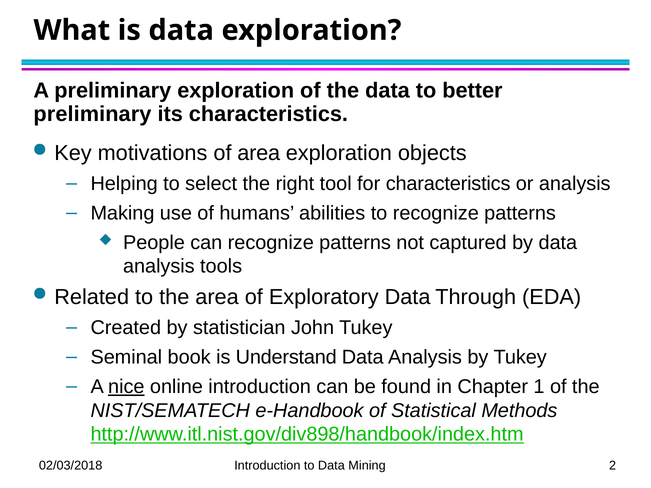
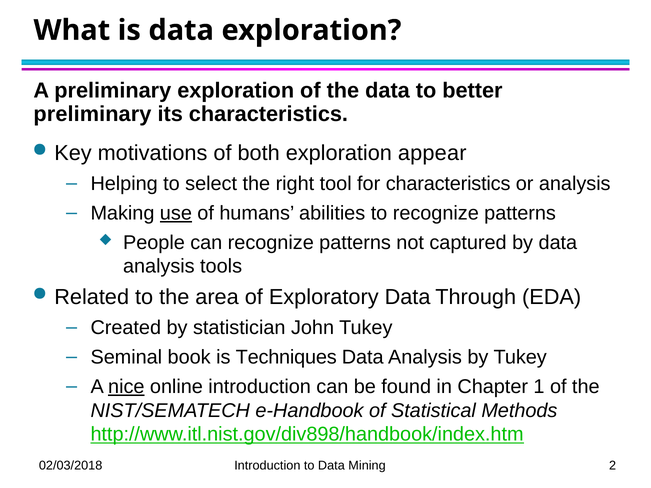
of area: area -> both (259, 153)
objects: objects -> appear (432, 153)
use underline: none -> present (176, 213)
Understand: Understand -> Techniques (286, 357)
